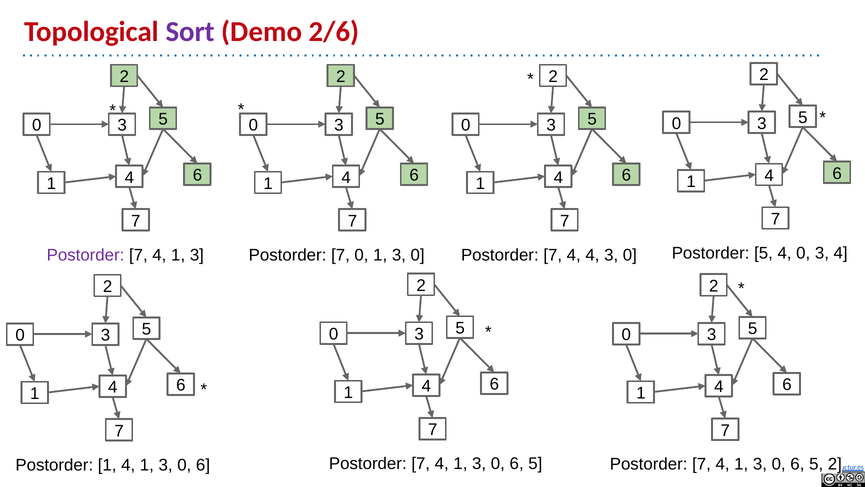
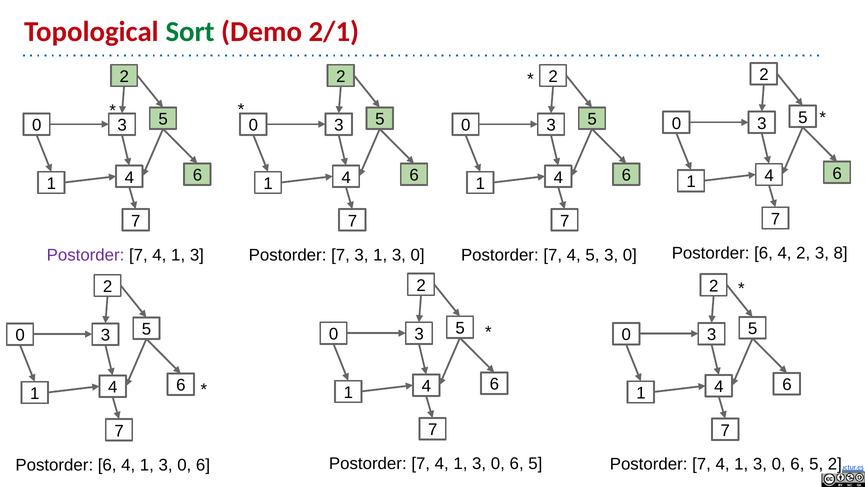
Sort colour: purple -> green (190, 32)
2/6: 2/6 -> 2/1 (334, 32)
5: 5 -> 6 (764, 253)
4 0: 0 -> 2 (803, 253)
4: 4 -> 8 (841, 253)
7 0: 0 -> 3 (361, 255)
7 4 4: 4 -> 5 (592, 255)
1: 1 -> 6 (107, 465)
